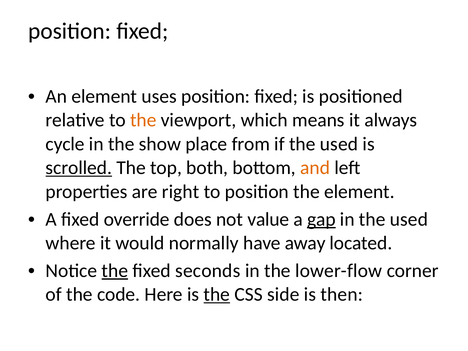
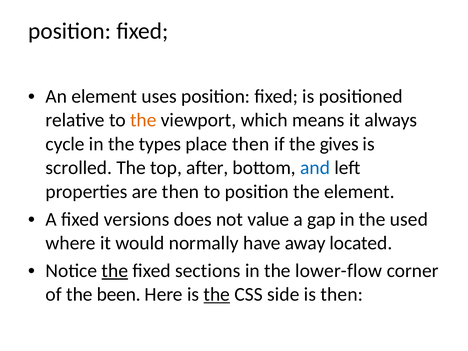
show: show -> types (160, 144)
place from: from -> then (251, 144)
if the used: used -> gives (339, 144)
scrolled underline: present -> none (79, 168)
both: both -> after (207, 168)
and colour: orange -> blue (315, 168)
are right: right -> then (181, 192)
override: override -> versions (137, 219)
gap underline: present -> none (321, 219)
seconds: seconds -> sections (208, 271)
code: code -> been (119, 294)
